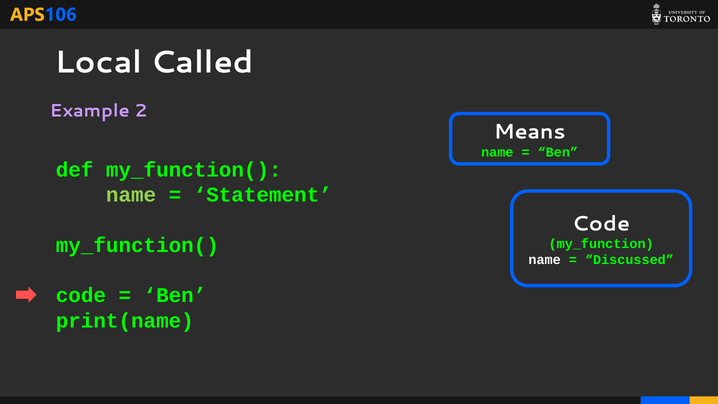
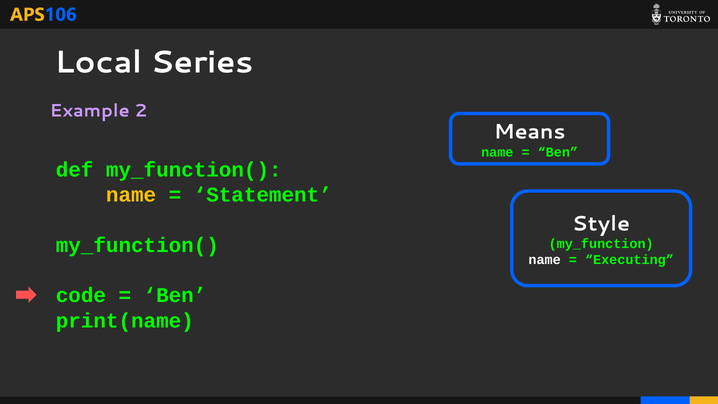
Called: Called -> Series (202, 62)
name colour: light green -> yellow (131, 195)
Code: Code -> Style (601, 224)
Discussed: Discussed -> Executing (629, 260)
